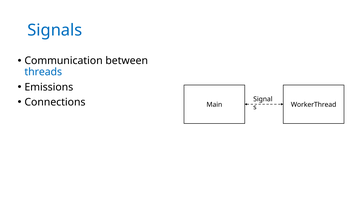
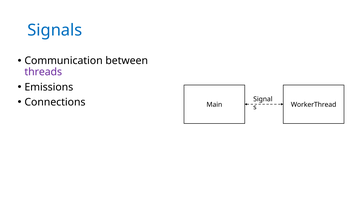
threads colour: blue -> purple (43, 72)
